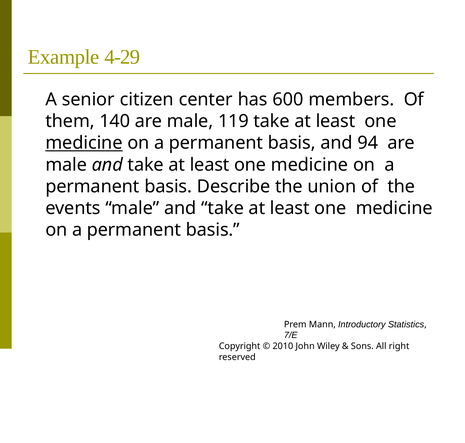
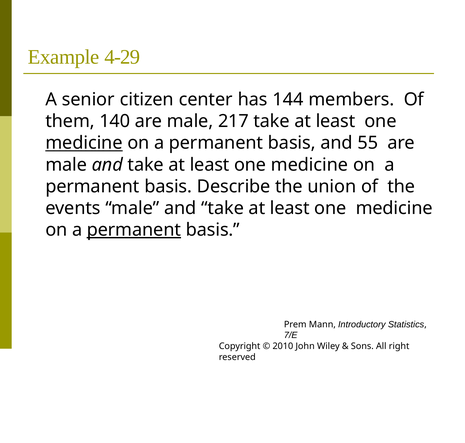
600: 600 -> 144 (288, 100)
119: 119 -> 217 (233, 121)
94: 94 -> 55 (368, 143)
permanent underline: none -> present (134, 230)
